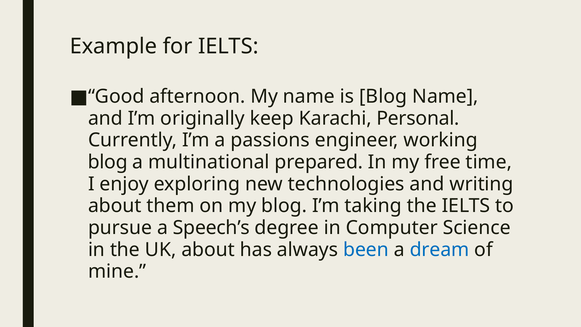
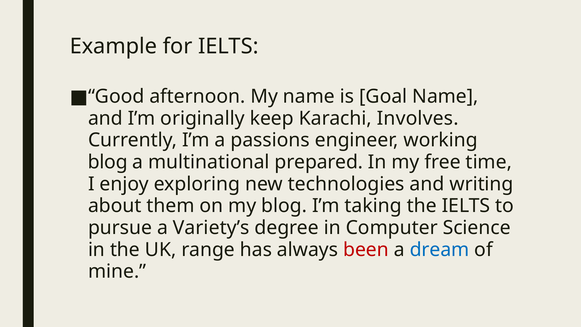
is Blog: Blog -> Goal (383, 96)
Personal: Personal -> Involves (418, 118)
Speech’s: Speech’s -> Variety’s (211, 228)
UK about: about -> range (208, 249)
been colour: blue -> red (366, 249)
